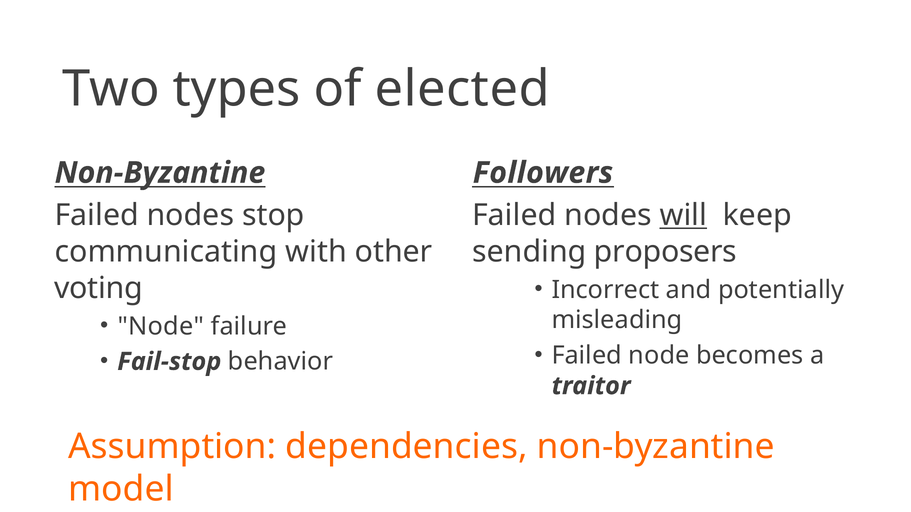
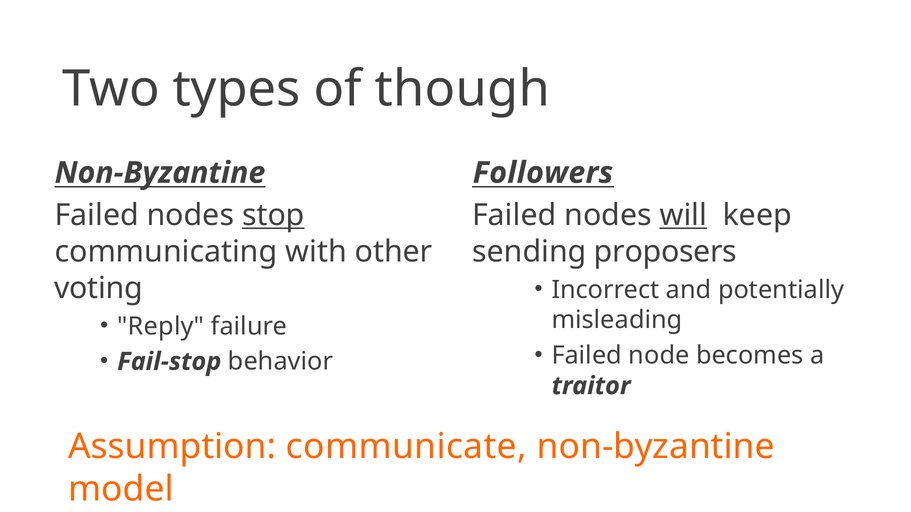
elected: elected -> though (462, 89)
stop underline: none -> present (273, 215)
Node: Node -> Reply (161, 326)
dependencies: dependencies -> communicate (406, 447)
